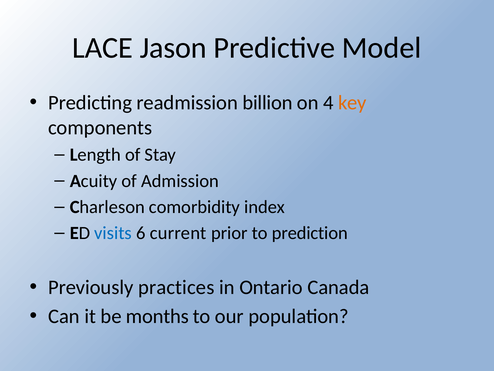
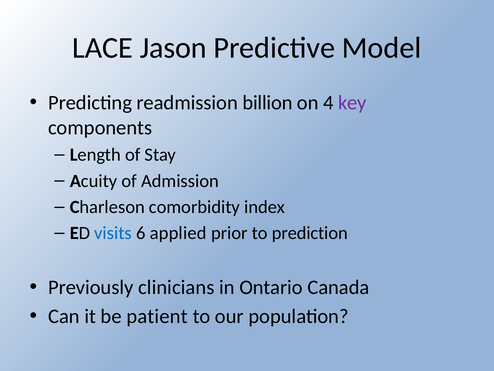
key colour: orange -> purple (352, 103)
current: current -> applied (178, 233)
practices: practices -> clinicians (176, 287)
months: months -> patient (157, 316)
